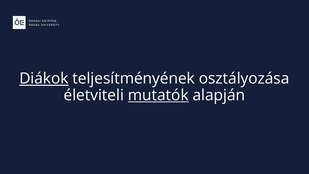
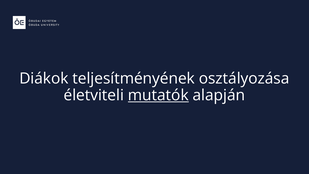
Diákok underline: present -> none (44, 78)
